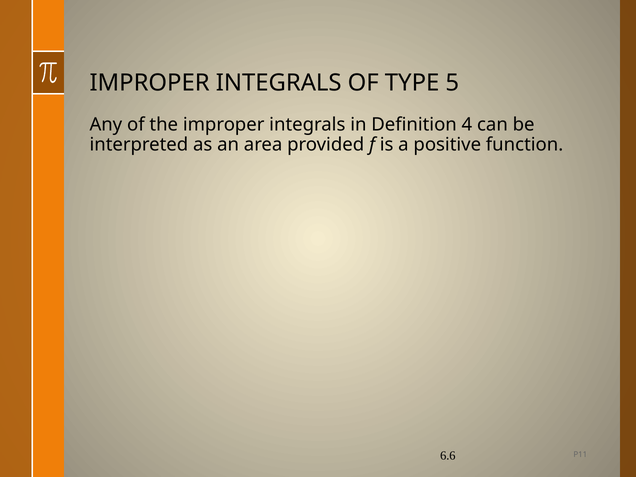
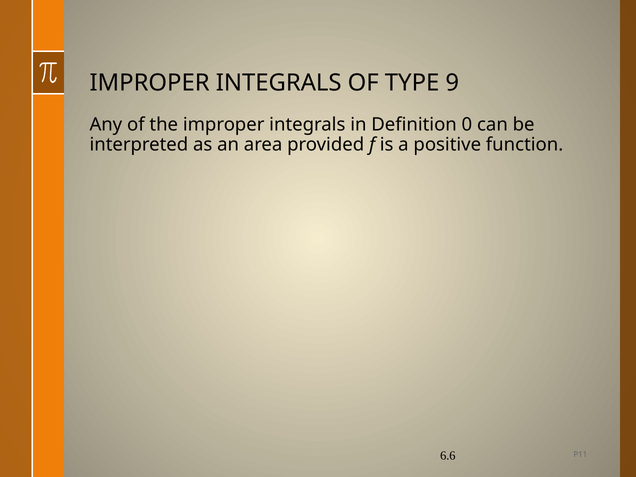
5: 5 -> 9 (452, 83)
4: 4 -> 0 (467, 124)
